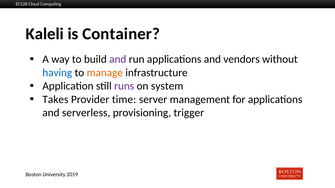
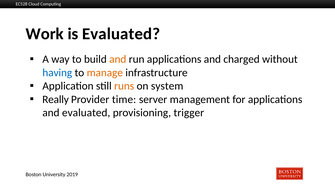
Kaleli: Kaleli -> Work (45, 34)
is Container: Container -> Evaluated (121, 34)
and colour: purple -> orange (118, 59)
vendors: vendors -> charged (242, 59)
runs colour: purple -> orange (124, 86)
Takes: Takes -> Really (56, 100)
and serverless: serverless -> evaluated (86, 113)
